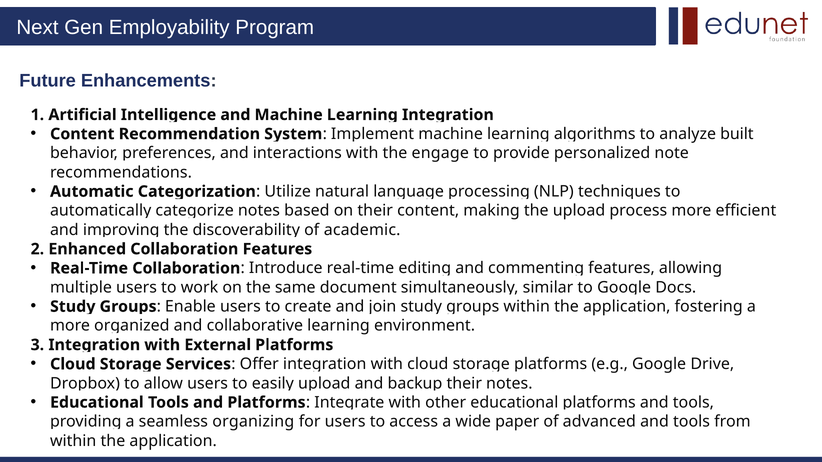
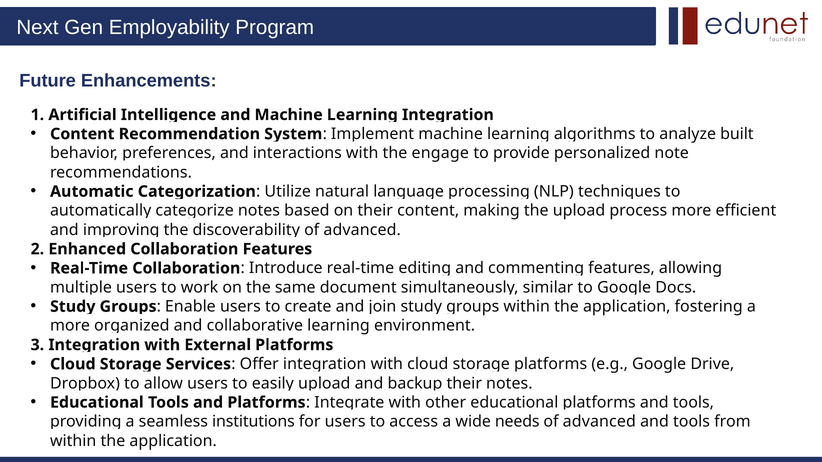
academic: academic -> advanced (362, 230)
organizing: organizing -> institutions (253, 422)
paper: paper -> needs (517, 422)
